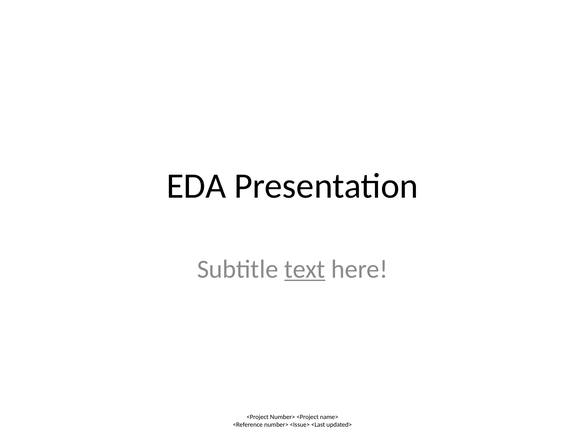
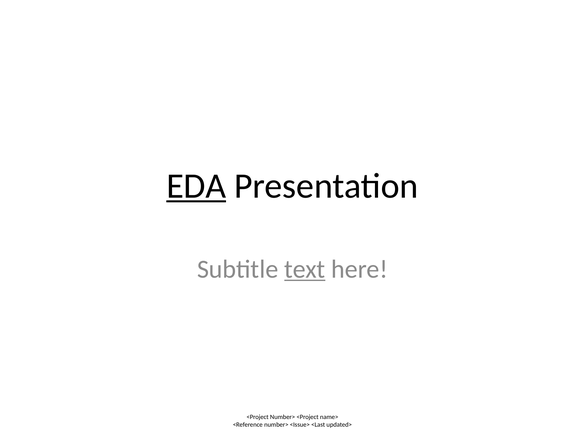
EDA underline: none -> present (196, 186)
